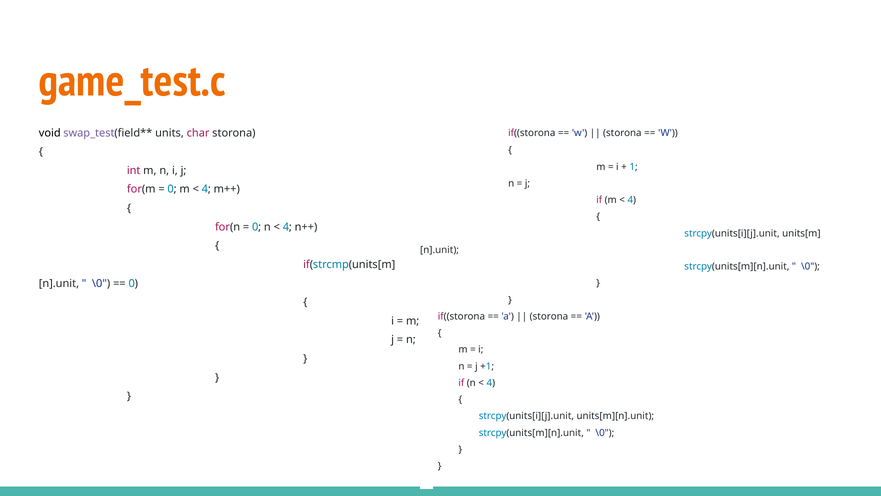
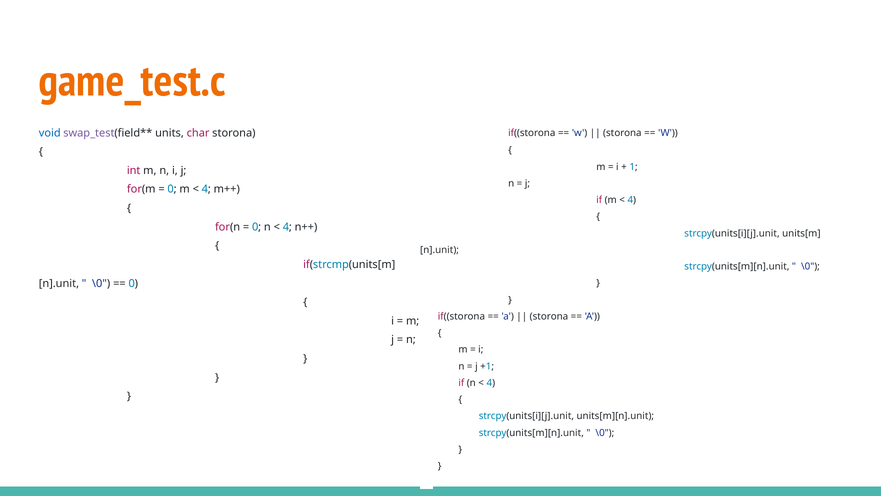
void colour: black -> blue (50, 133)
